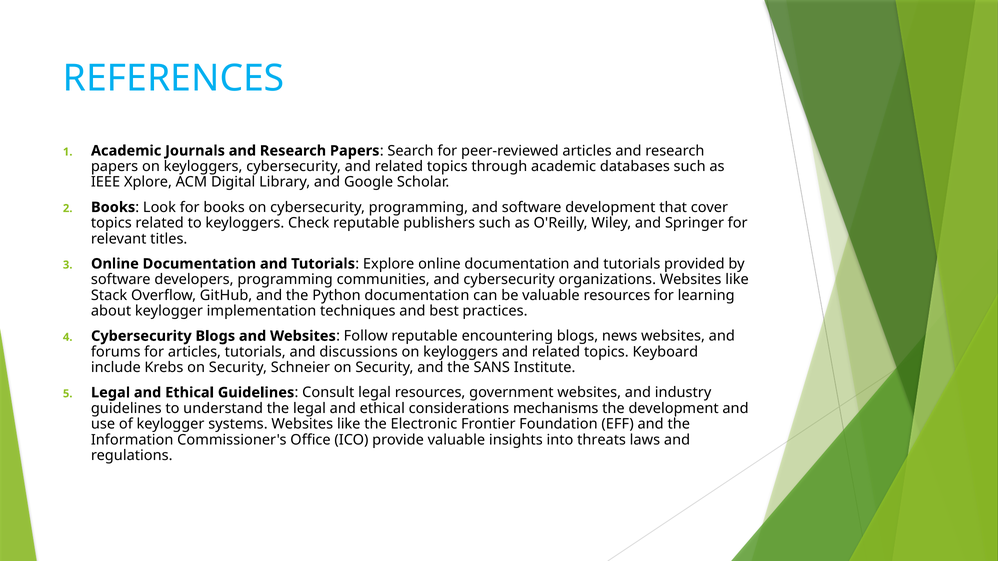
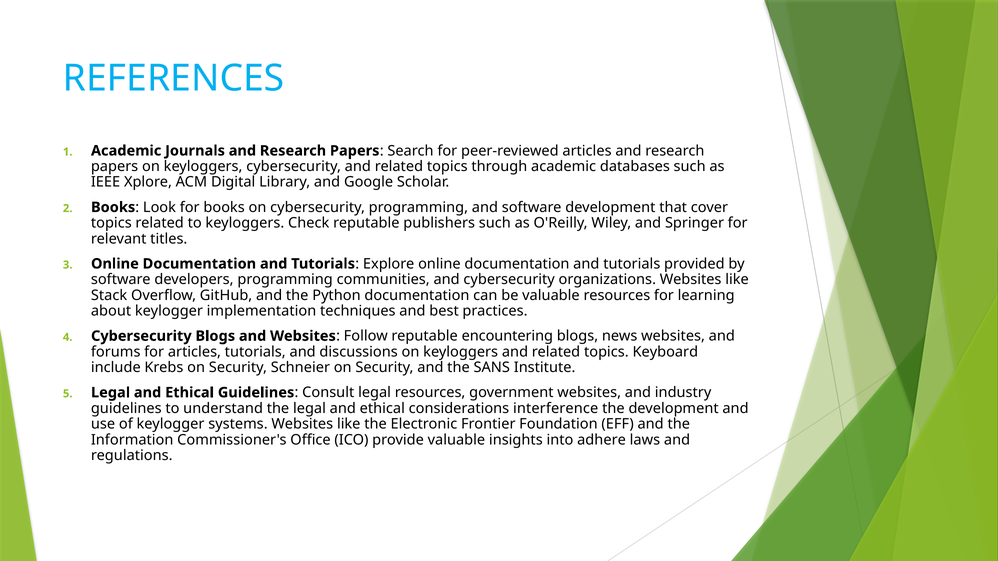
mechanisms: mechanisms -> interference (556, 409)
threats: threats -> adhere (602, 440)
